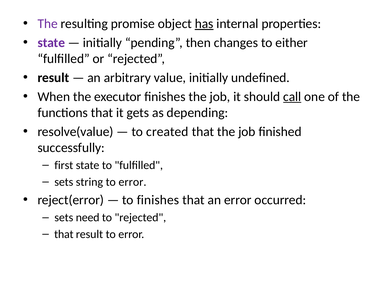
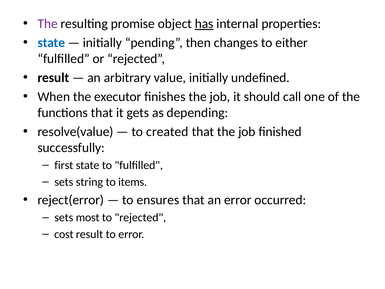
state colour: purple -> blue (51, 43)
call underline: present -> none (292, 97)
error: error -> items (133, 182)
to finishes: finishes -> ensures (158, 200)
need: need -> most (88, 217)
that: that -> cost (64, 234)
